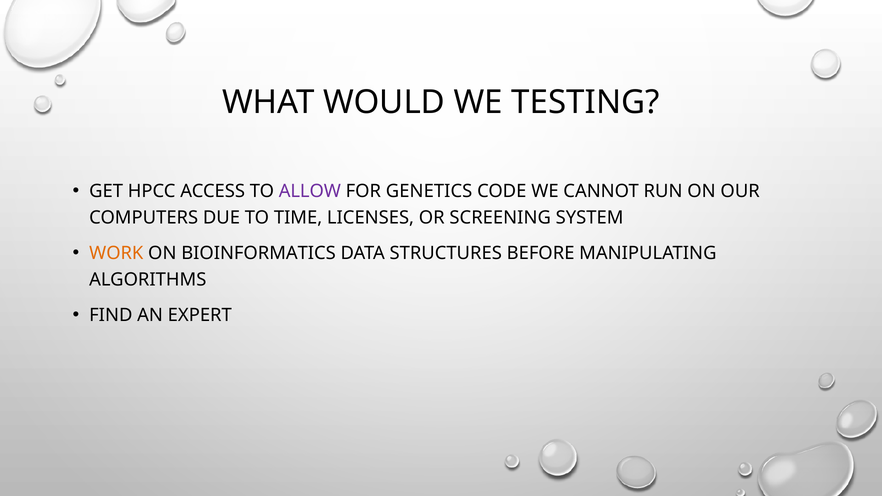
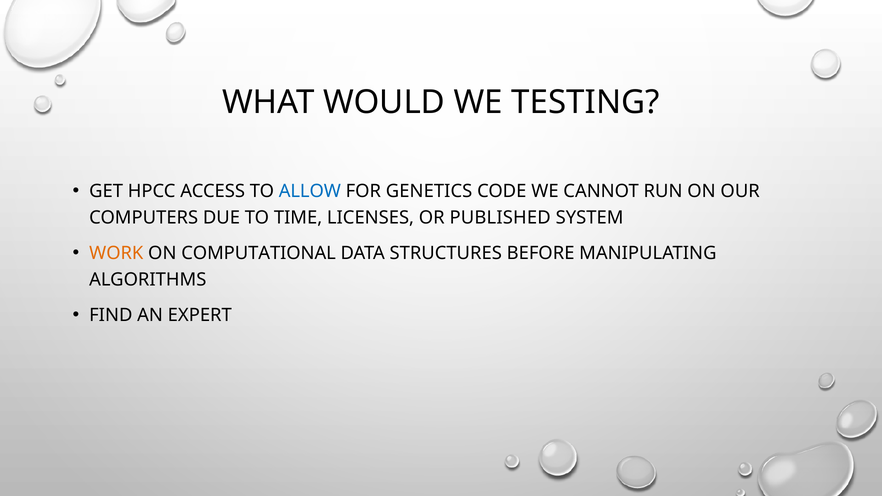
ALLOW colour: purple -> blue (310, 191)
SCREENING: SCREENING -> PUBLISHED (500, 218)
BIOINFORMATICS: BIOINFORMATICS -> COMPUTATIONAL (259, 253)
